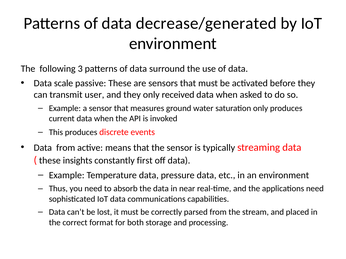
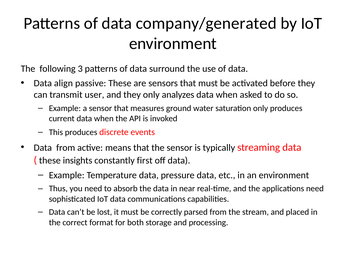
decrease/generated: decrease/generated -> company/generated (206, 23)
scale: scale -> align (63, 83)
received: received -> analyzes (178, 95)
